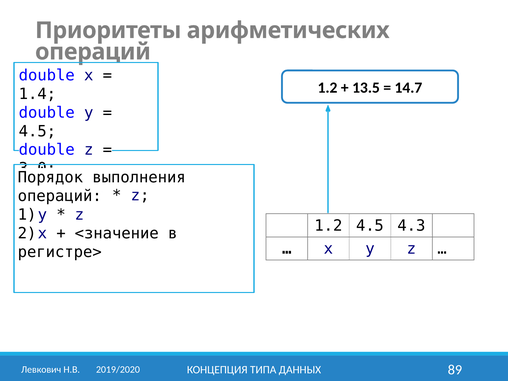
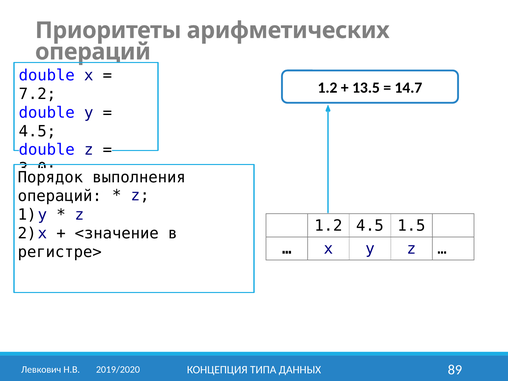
1.4: 1.4 -> 7.2 (38, 94)
4.3: 4.3 -> 1.5 (412, 226)
